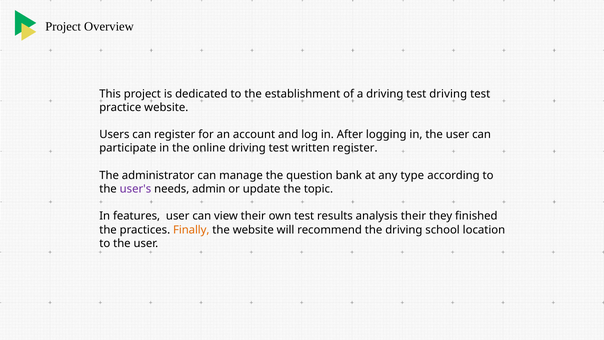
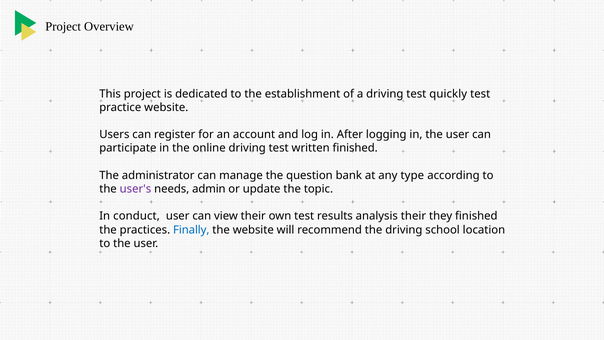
test driving: driving -> quickly (448, 94)
written register: register -> finished (355, 148)
features: features -> conduct (137, 216)
Finally colour: orange -> blue (191, 230)
